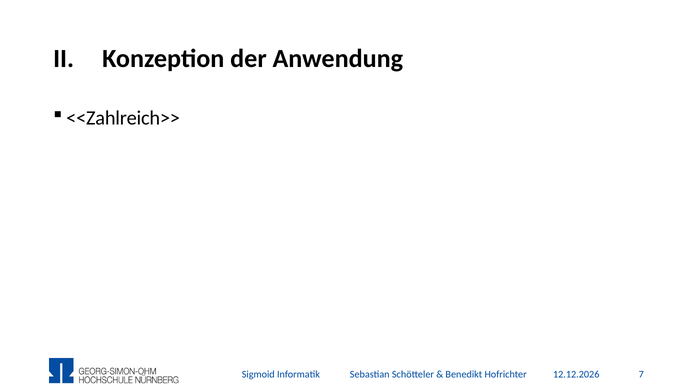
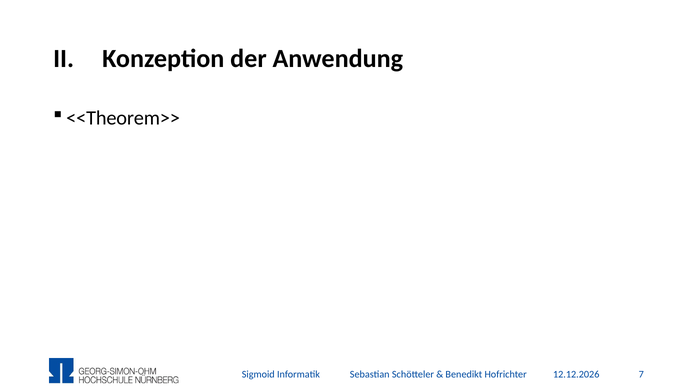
<<Zahlreich>>: <<Zahlreich>> -> <<Theorem>> (123, 118)
